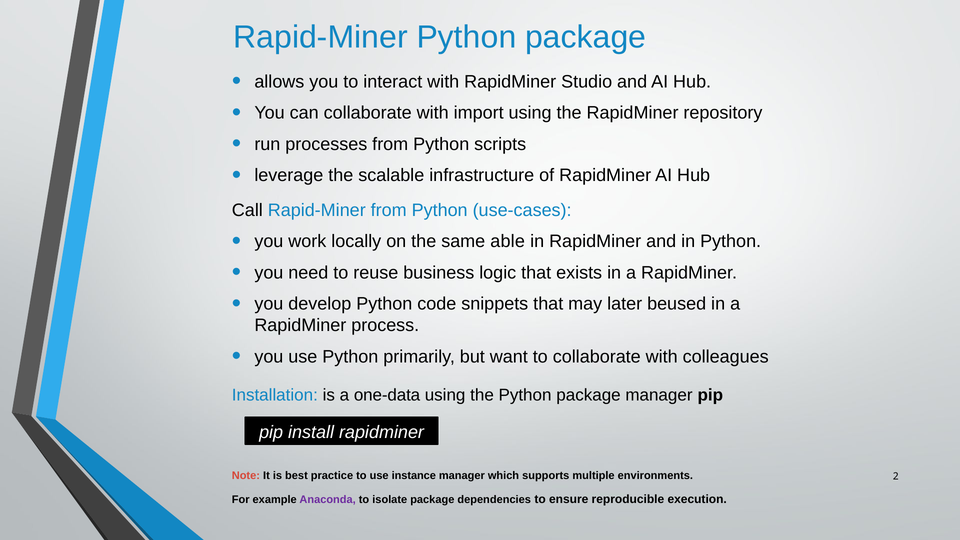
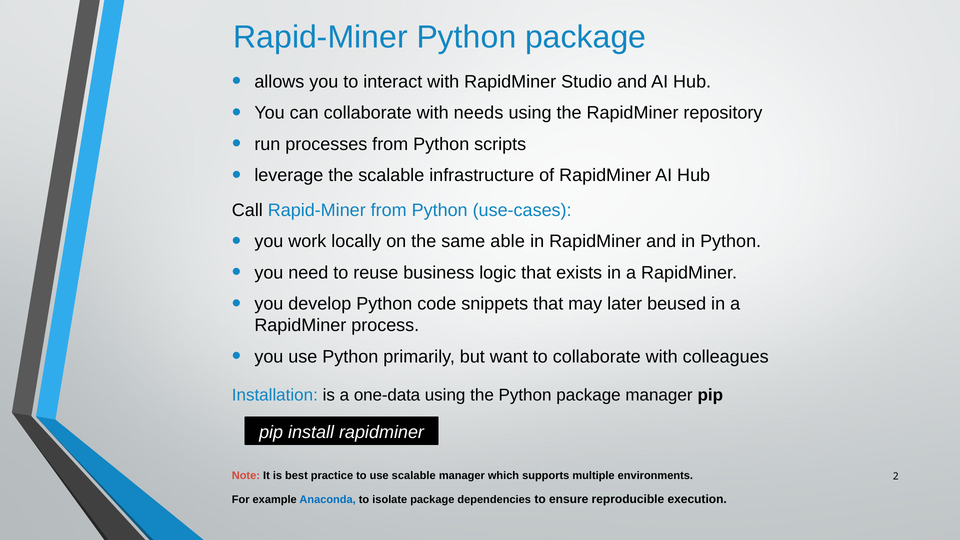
import: import -> needs (479, 113)
use instance: instance -> scalable (414, 476)
Anaconda colour: purple -> blue (328, 500)
